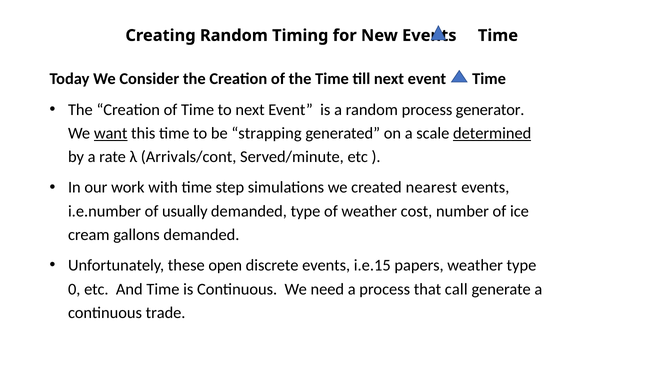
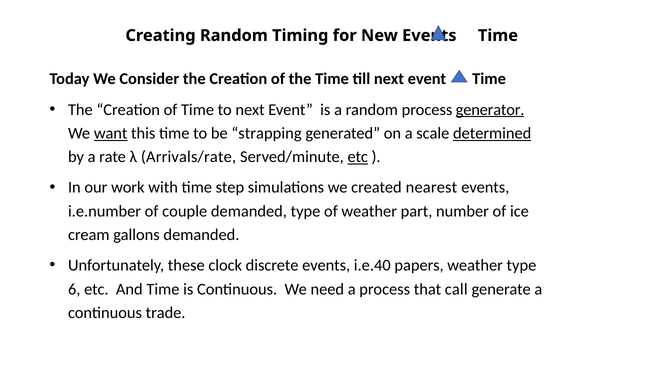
generator underline: none -> present (490, 110)
Arrivals/cont: Arrivals/cont -> Arrivals/rate (189, 157)
etc underline: none -> present (358, 157)
usually: usually -> couple (185, 211)
cost: cost -> part (417, 211)
open: open -> clock (225, 265)
i.e.15: i.e.15 -> i.e.40 (372, 265)
0: 0 -> 6 (74, 289)
